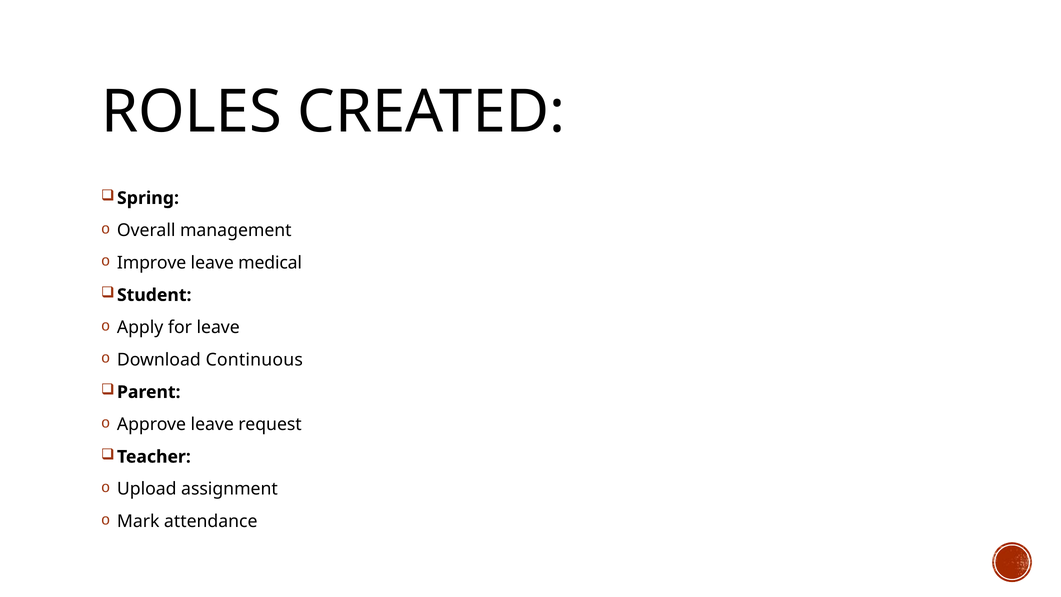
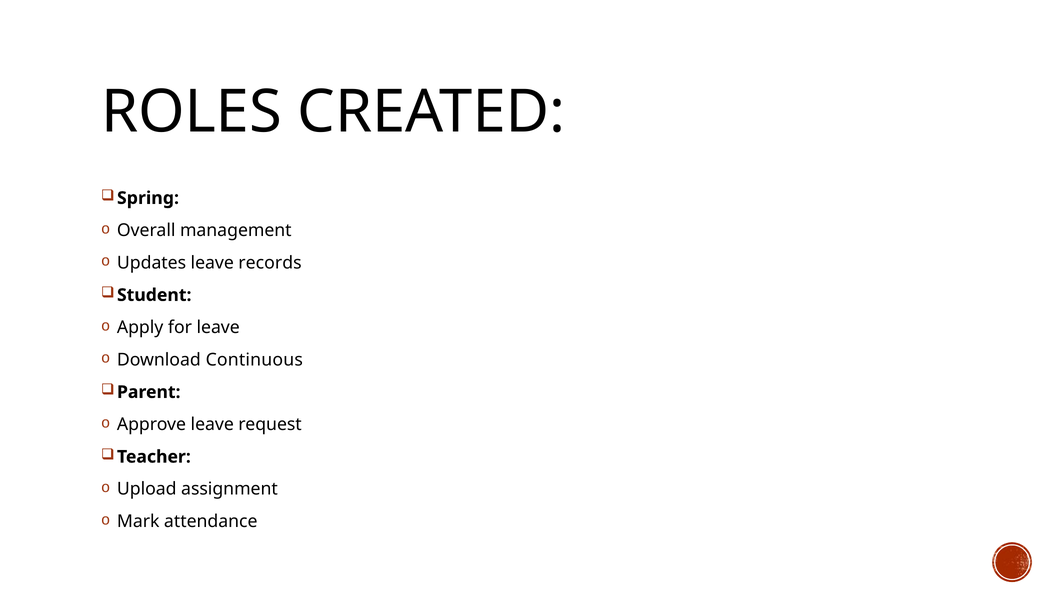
Improve: Improve -> Updates (152, 263)
medical: medical -> records (270, 263)
